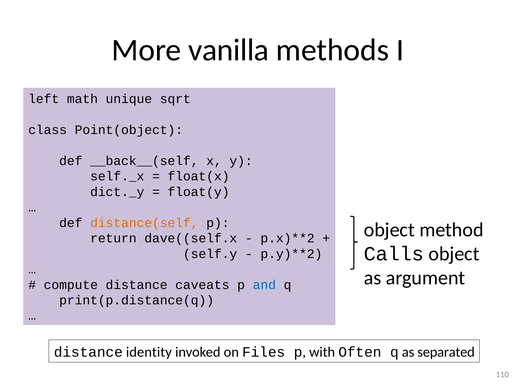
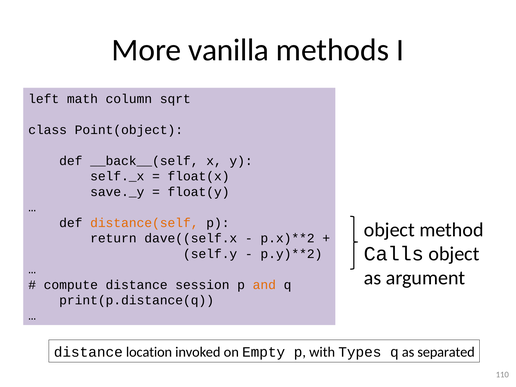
unique: unique -> column (129, 99)
dict._y: dict._y -> save._y (117, 192)
caveats: caveats -> session (202, 285)
and colour: blue -> orange (264, 285)
identity: identity -> location (149, 352)
Files: Files -> Empty (264, 352)
Often: Often -> Types (360, 352)
